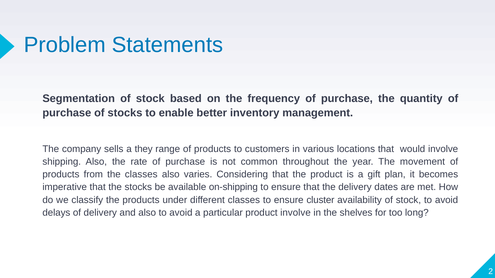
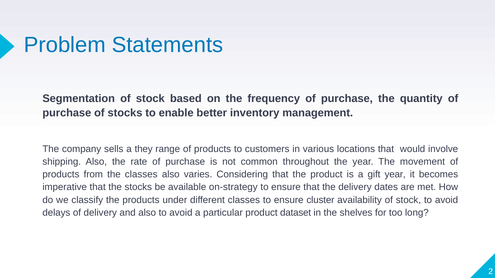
gift plan: plan -> year (395, 175)
on-shipping: on-shipping -> on-strategy (233, 187)
product involve: involve -> dataset (296, 213)
